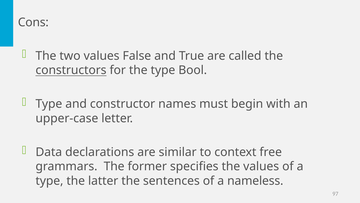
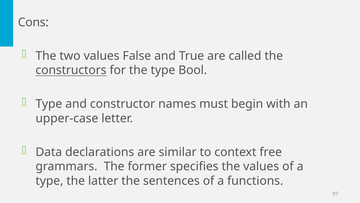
nameless: nameless -> functions (255, 180)
